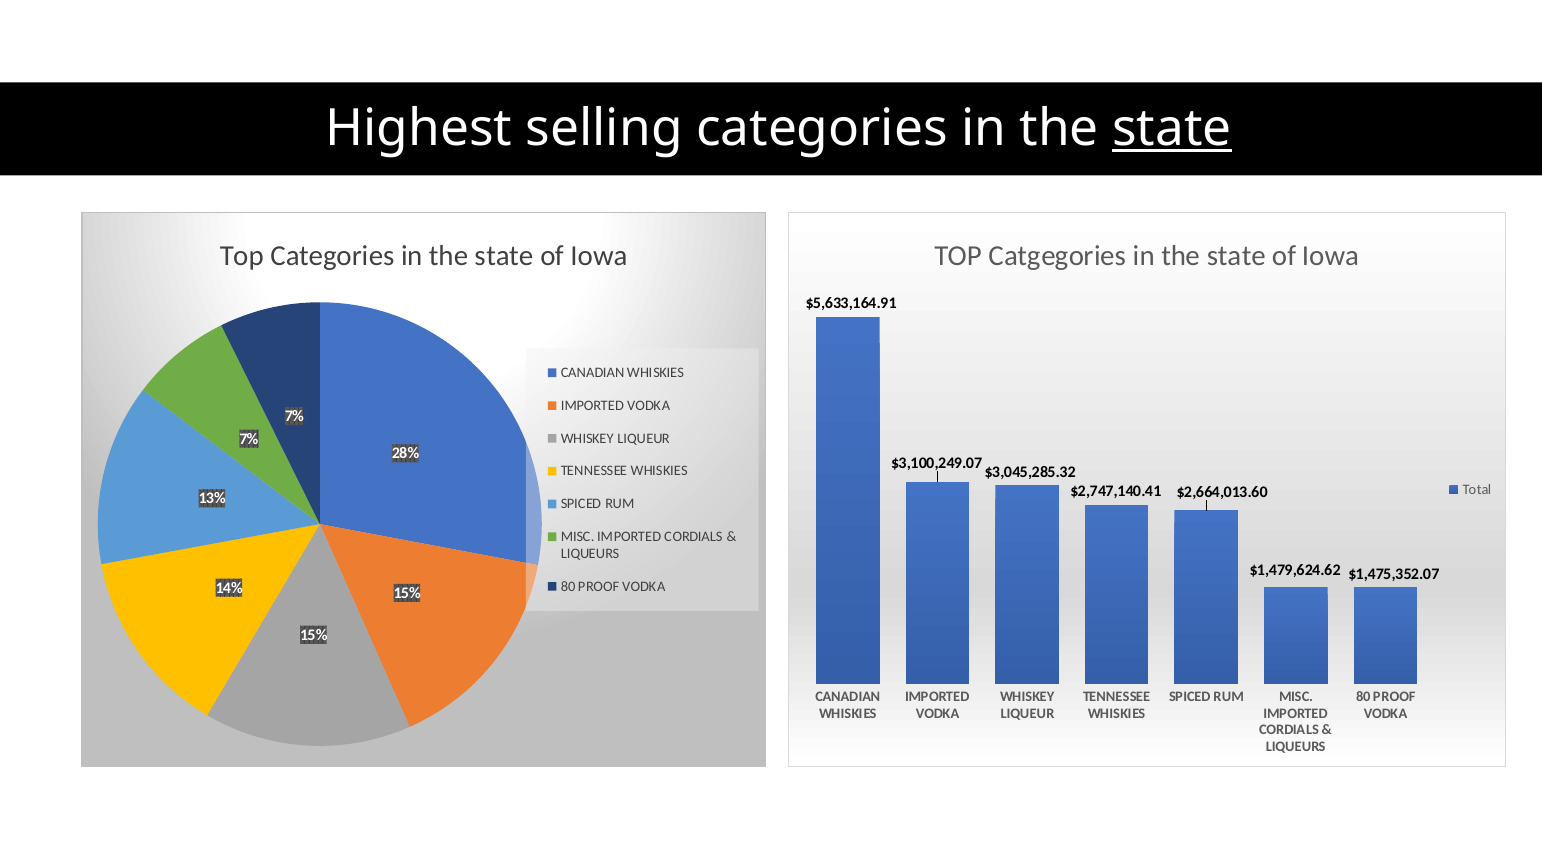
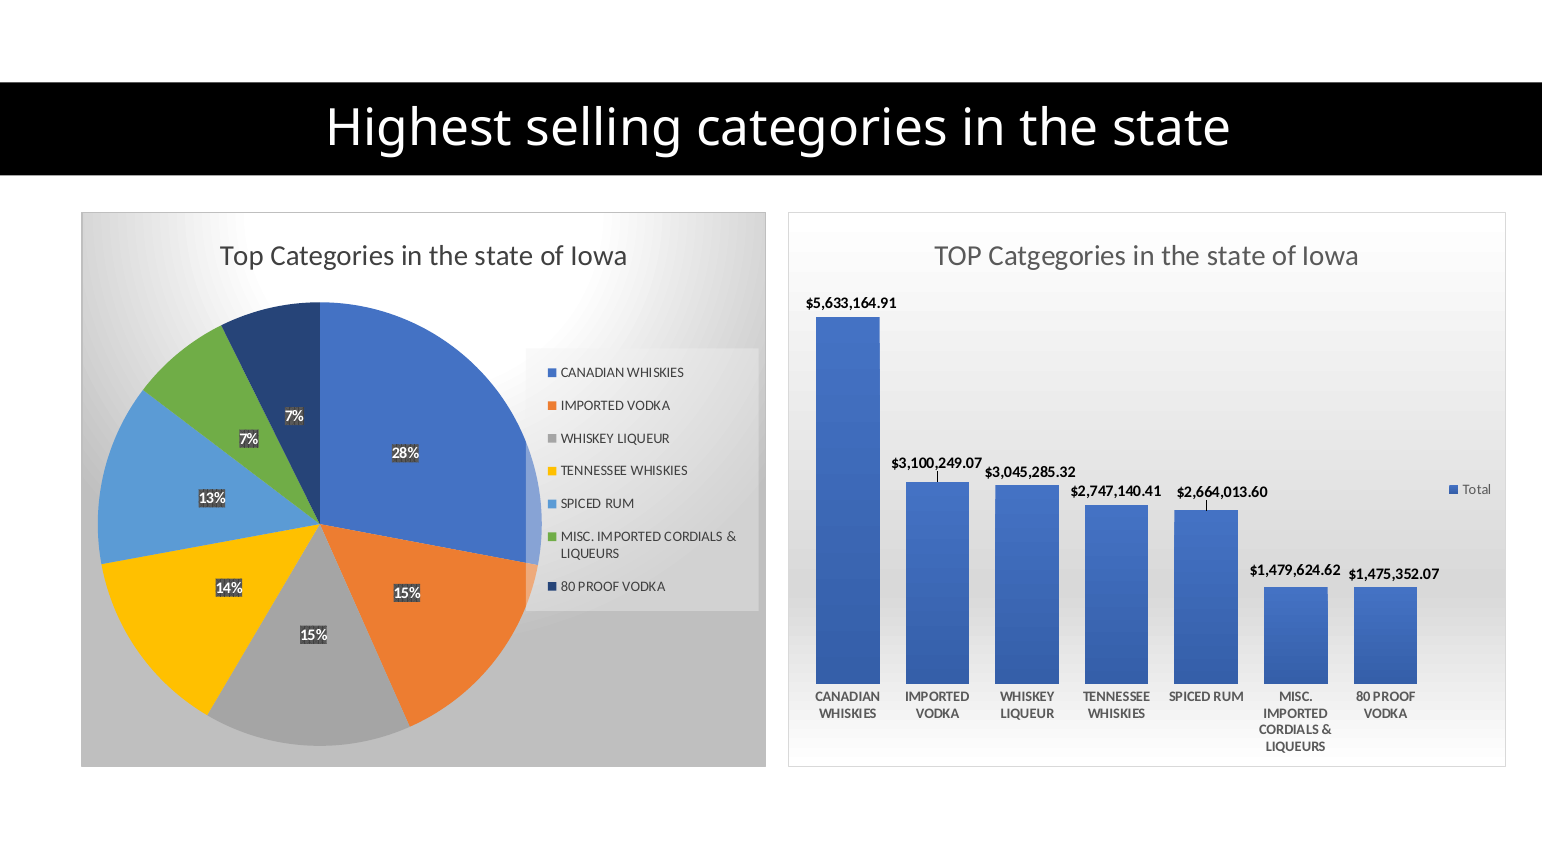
state underline: present -> none (1172, 128)
